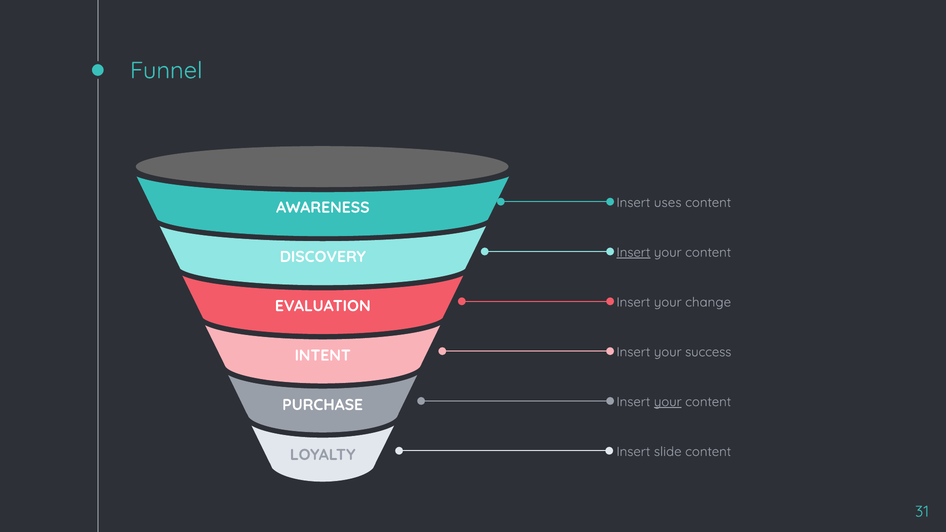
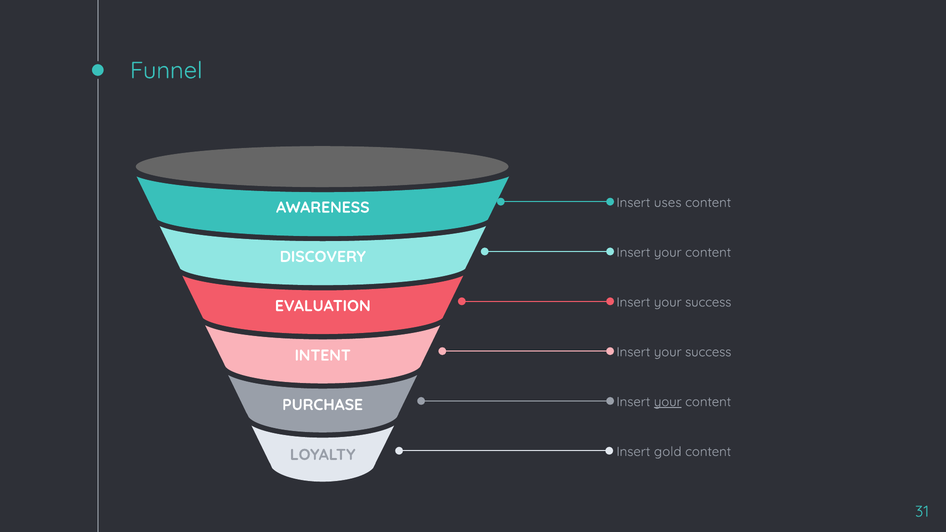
Insert underline: present -> none (633, 252)
change: change -> success (708, 302)
slide: slide -> gold (668, 452)
